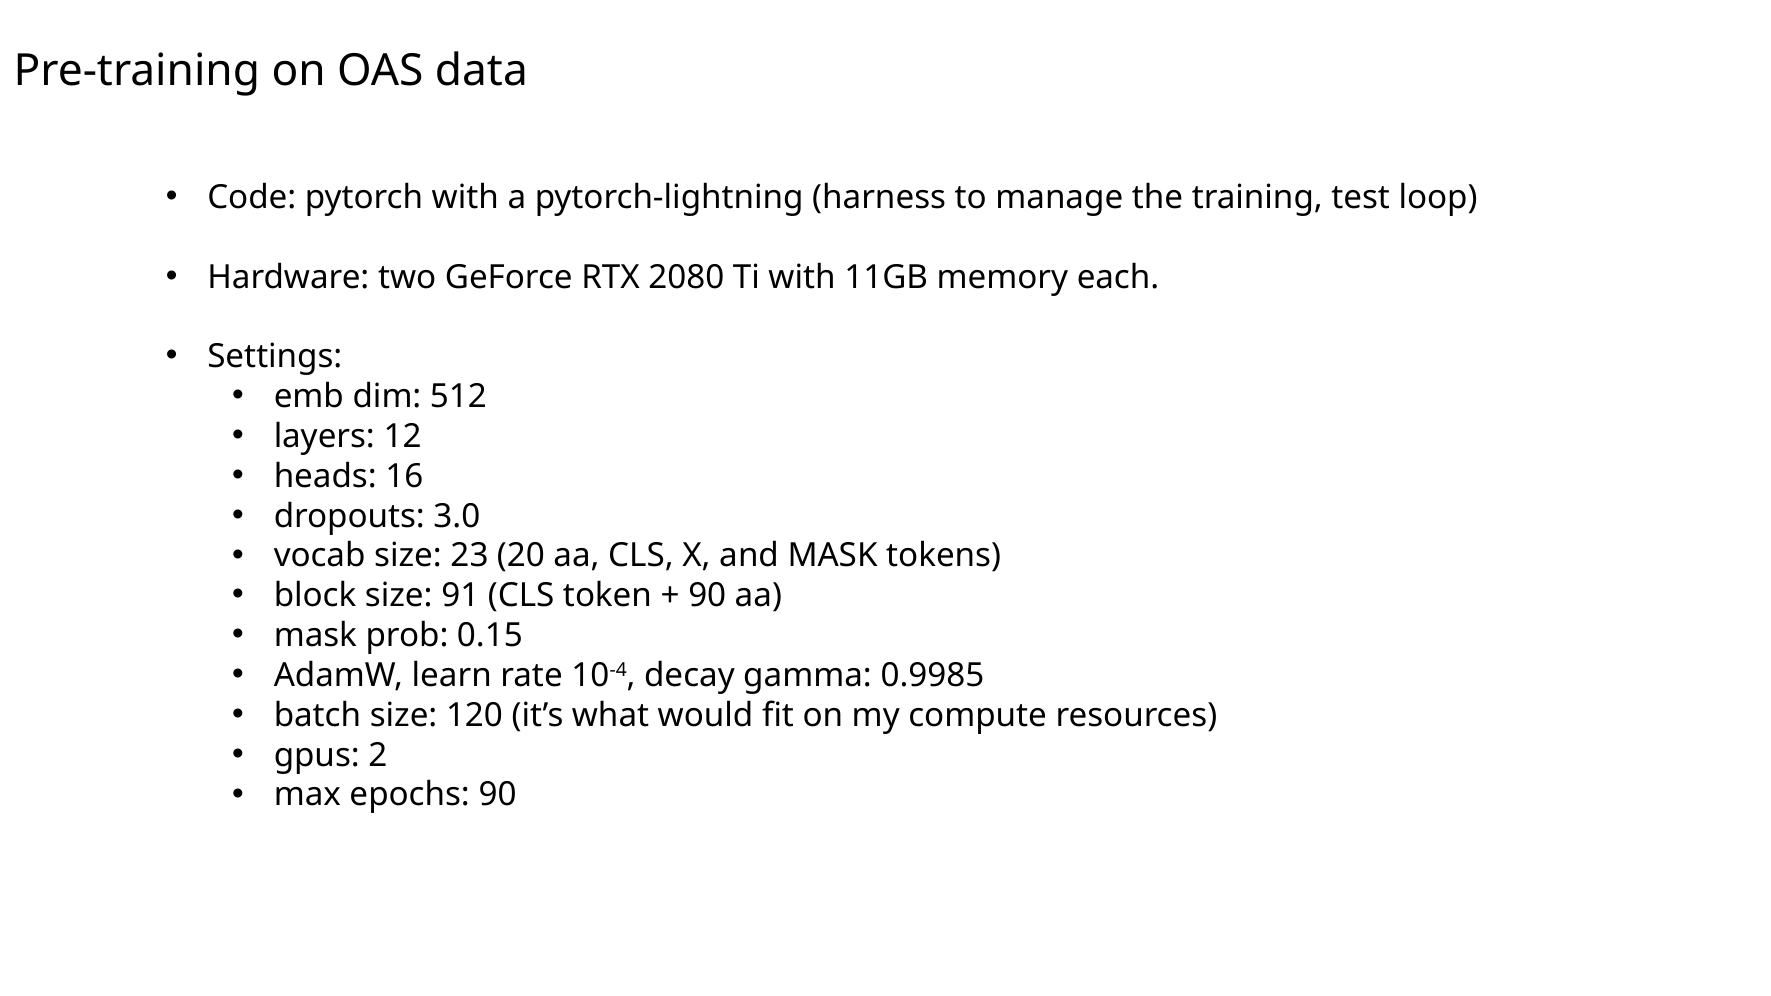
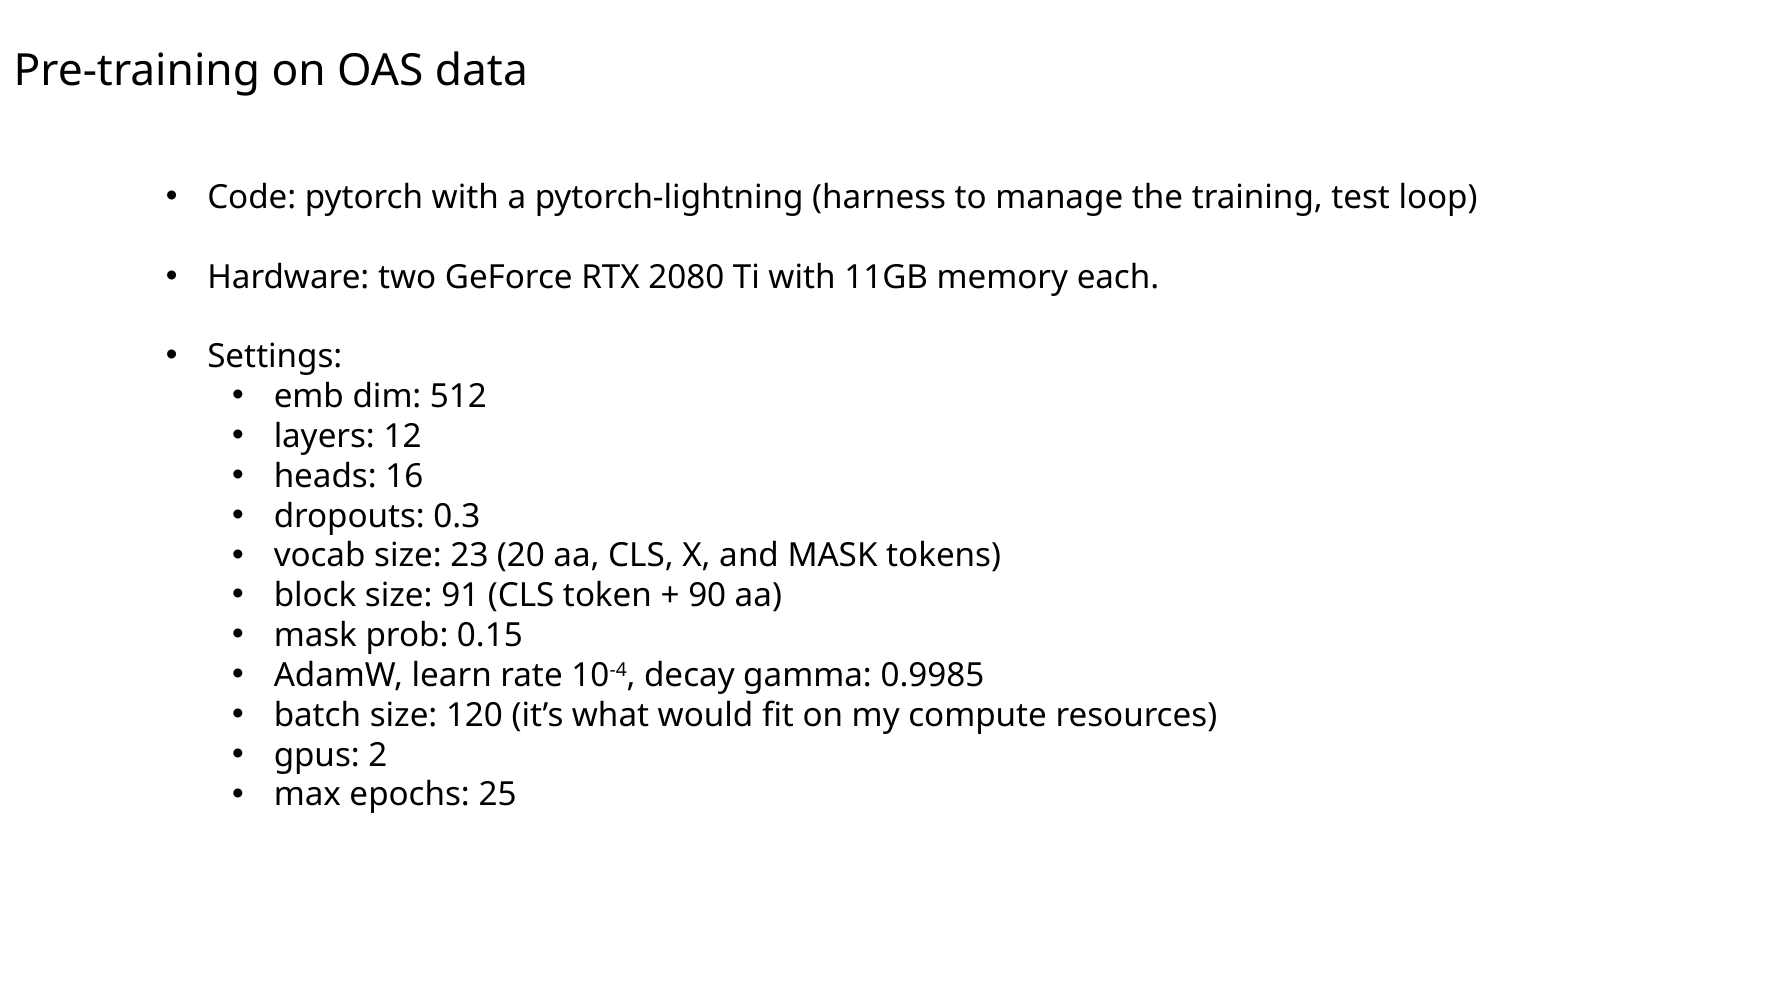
3.0: 3.0 -> 0.3 (457, 516)
epochs 90: 90 -> 25 (498, 795)
